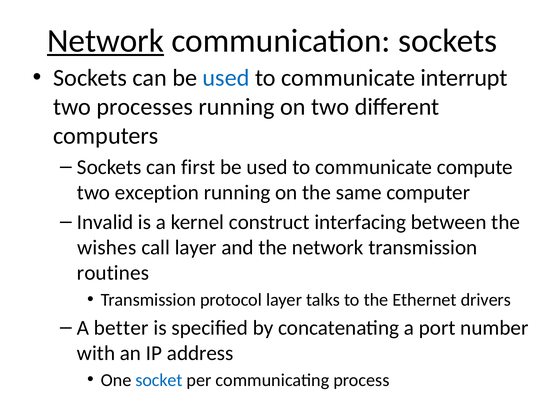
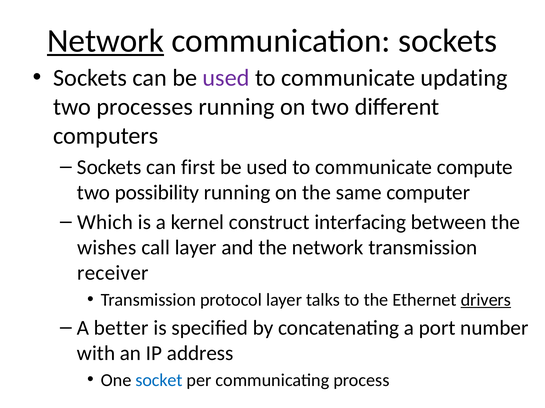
used colour: blue -> purple (226, 78)
interrupt: interrupt -> updating (464, 78)
exception: exception -> possibility (157, 193)
Invalid: Invalid -> Which (105, 222)
routines: routines -> receiver (113, 273)
drivers underline: none -> present (486, 300)
